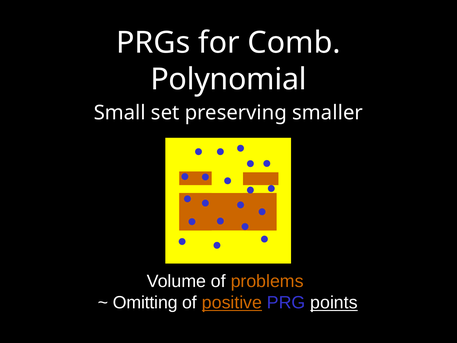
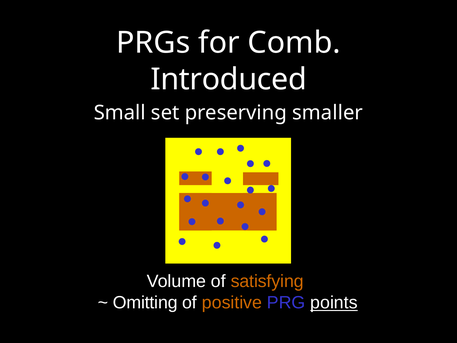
Polynomial: Polynomial -> Introduced (229, 79)
problems: problems -> satisfying (267, 281)
positive underline: present -> none (232, 303)
